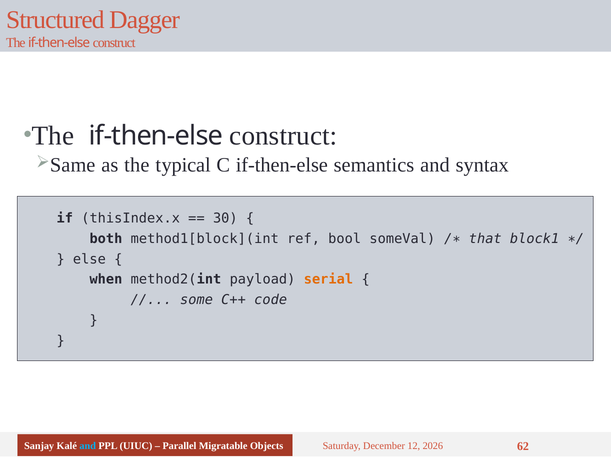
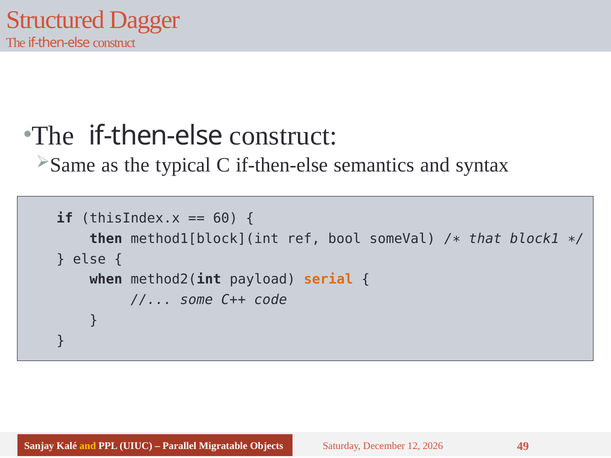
30: 30 -> 60 (225, 218)
both: both -> then (106, 239)
and colour: light blue -> yellow (88, 446)
62: 62 -> 49 (523, 447)
